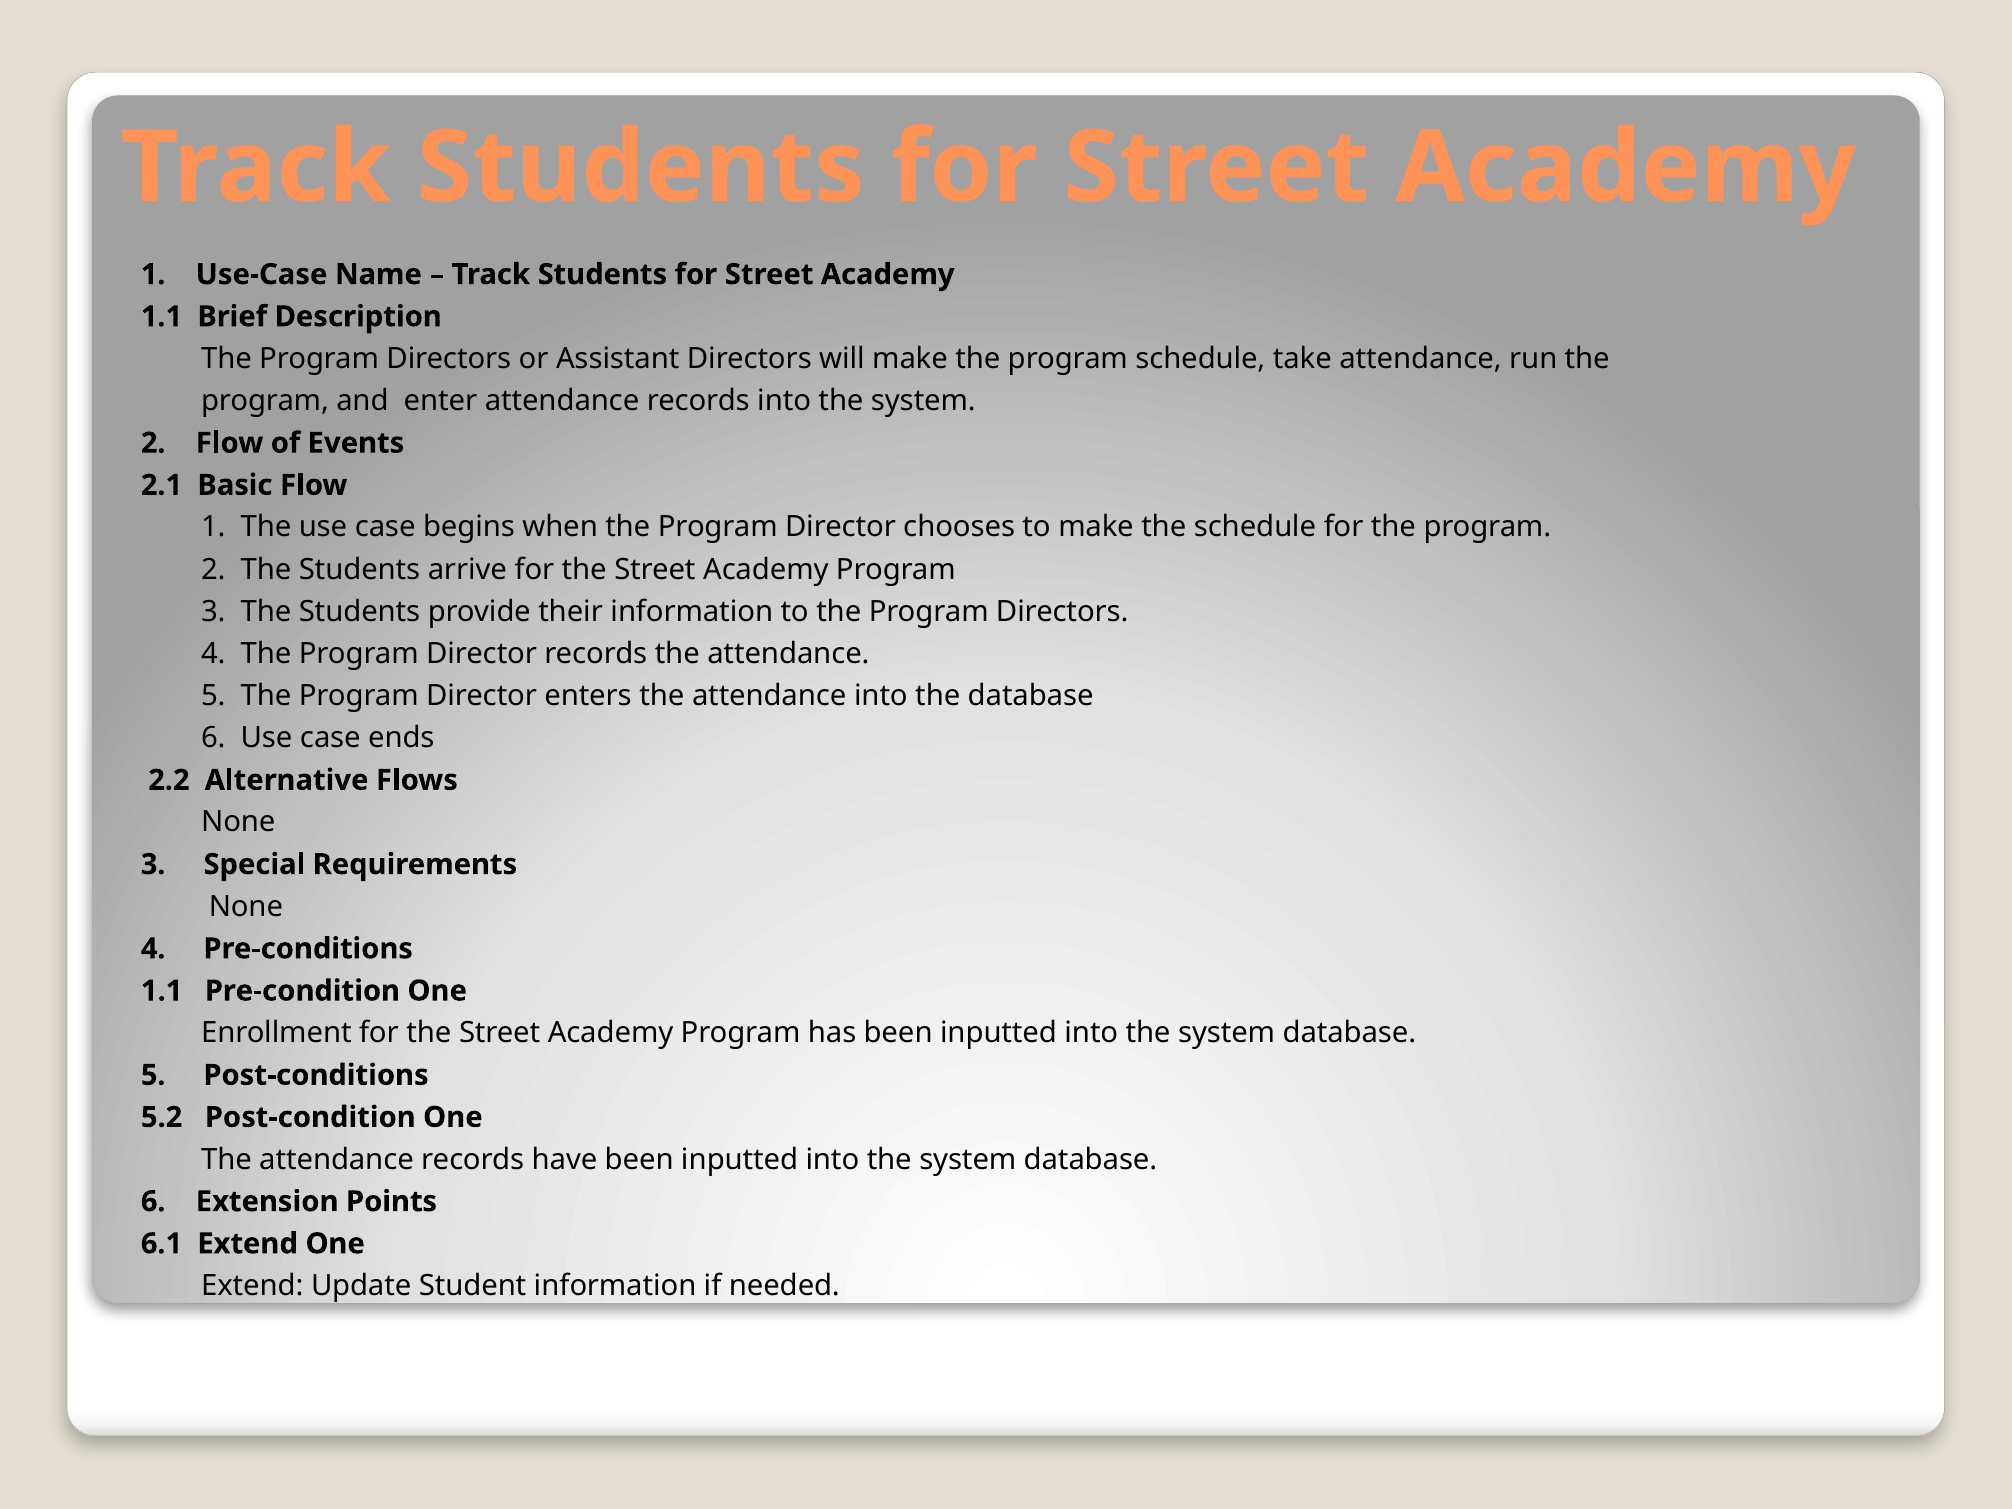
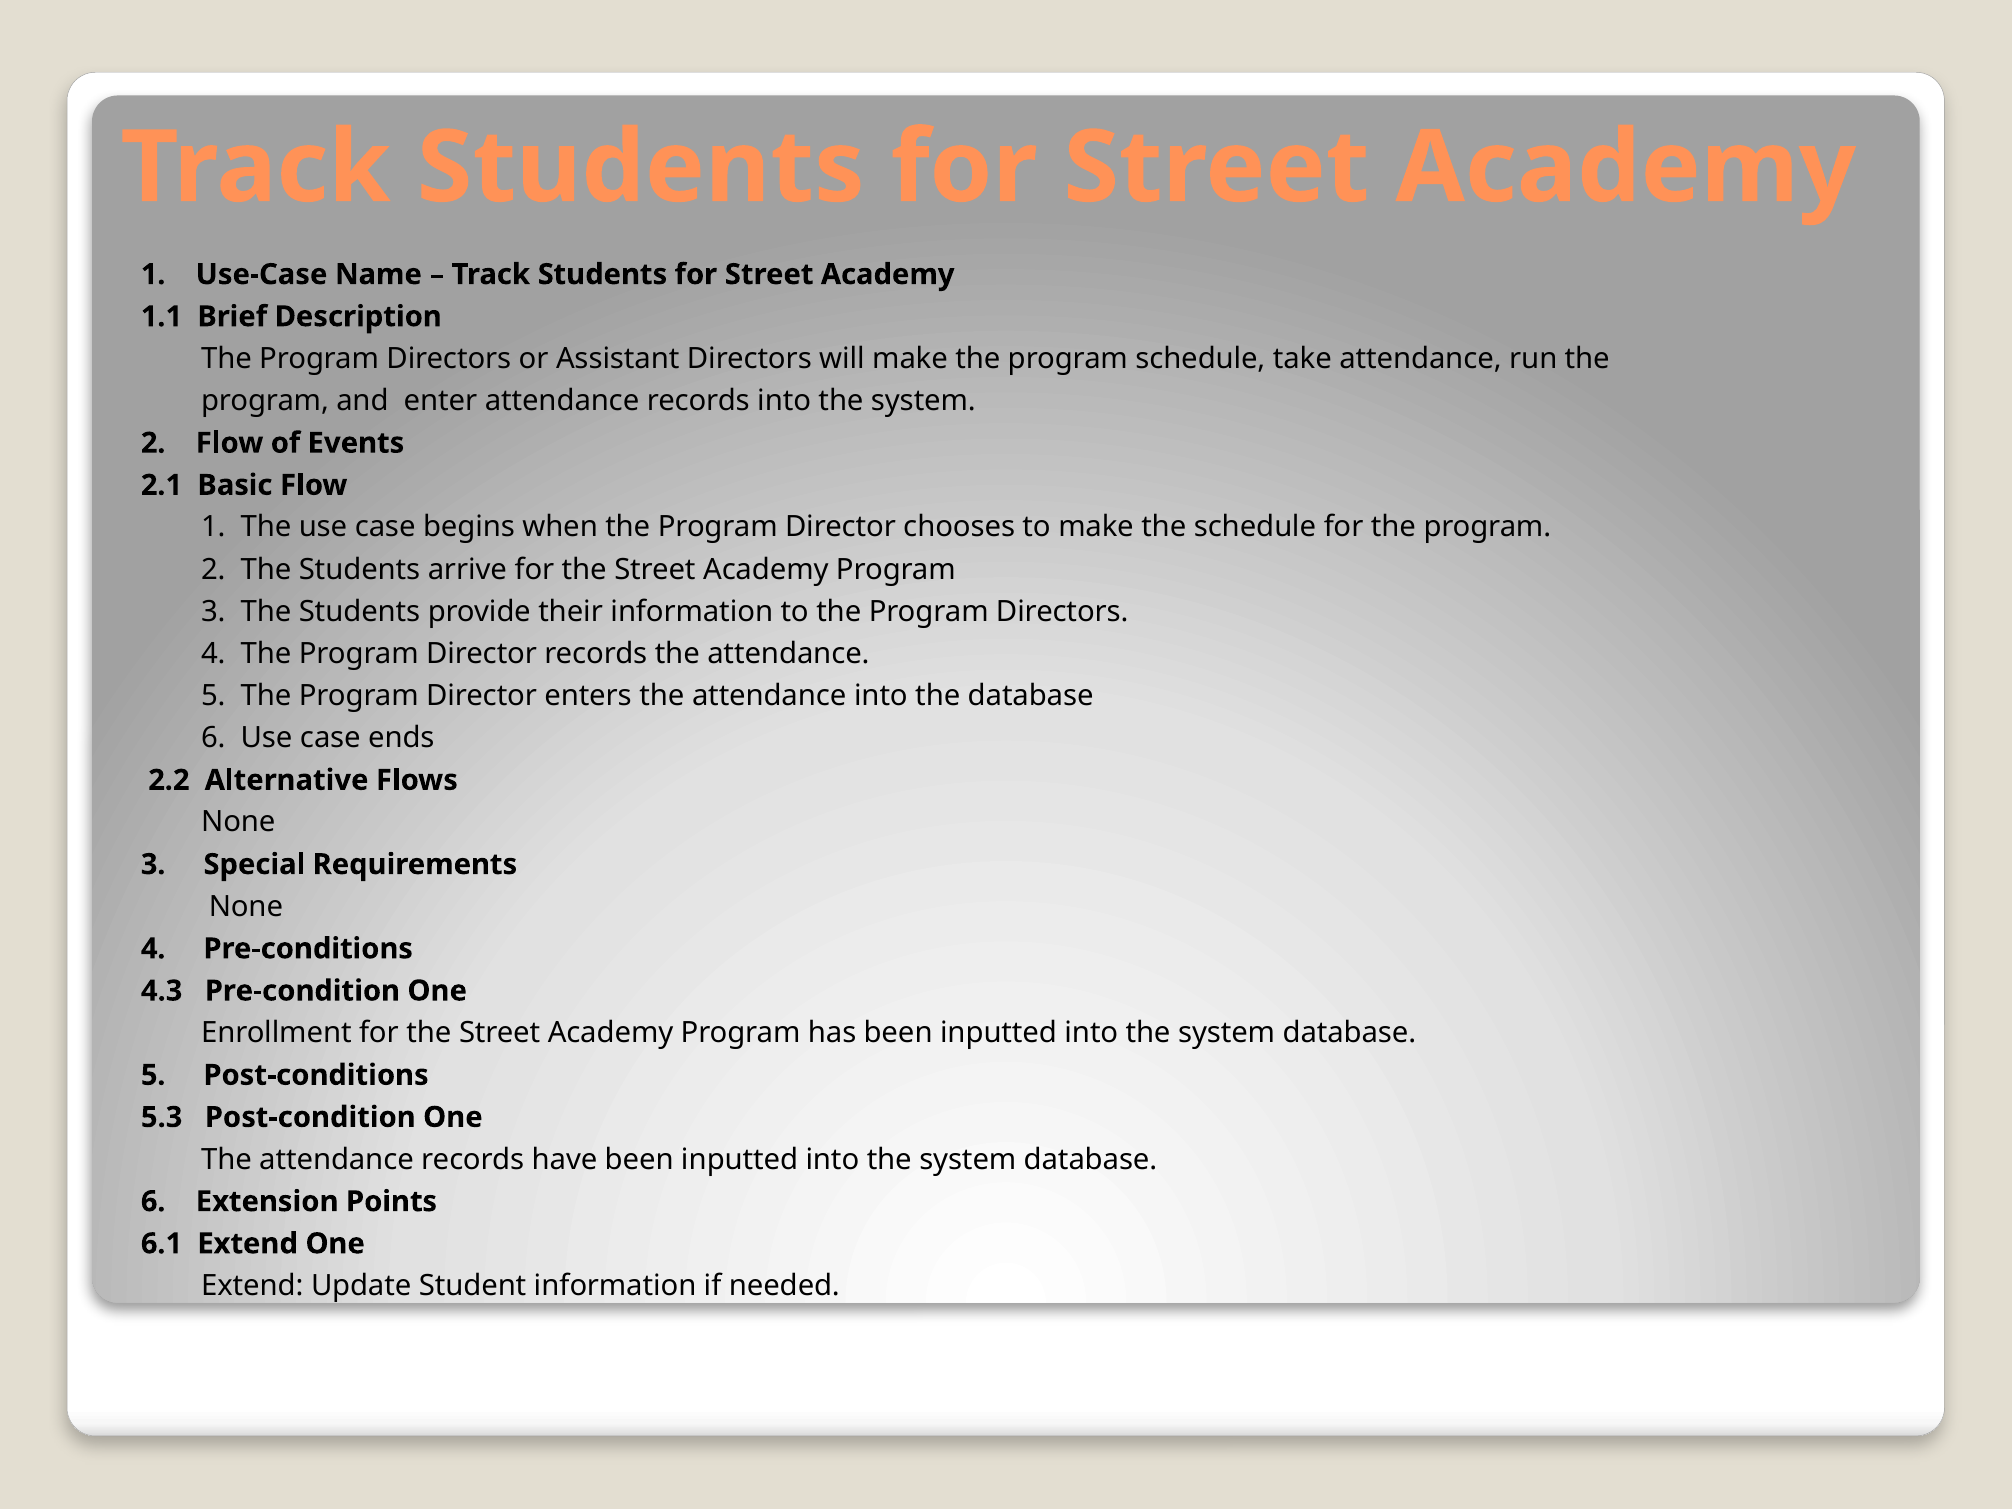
1.1: 1.1 -> 4.3 (162, 991)
5.2: 5.2 -> 5.3 (162, 1117)
